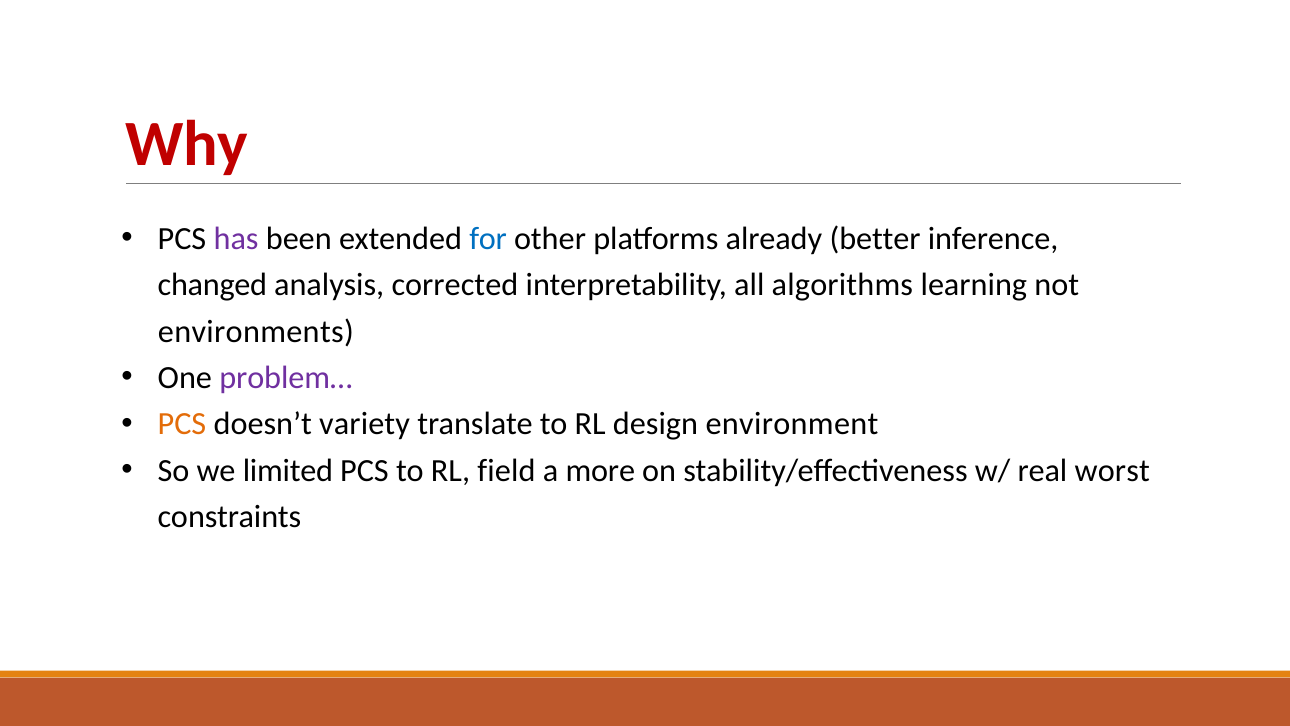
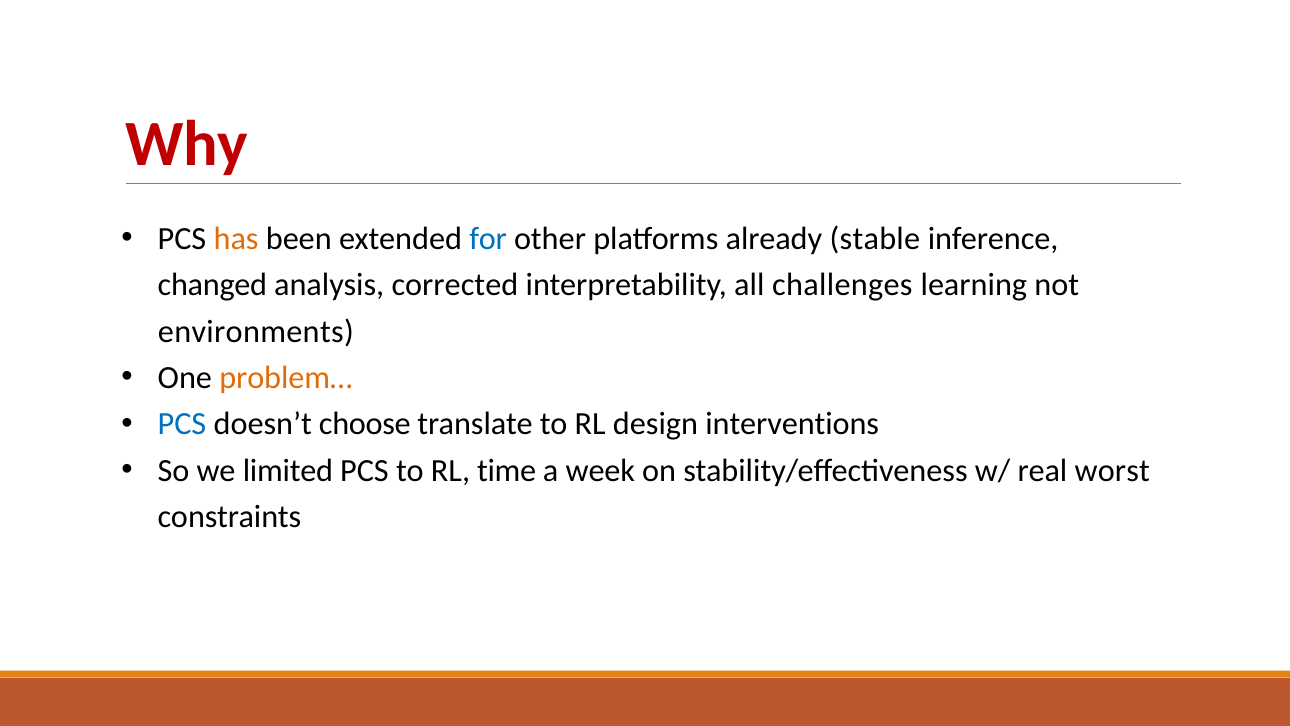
has colour: purple -> orange (236, 238)
better: better -> stable (875, 238)
algorithms: algorithms -> challenges (842, 285)
problem… colour: purple -> orange (286, 378)
PCS colour: orange -> blue (182, 424)
variety: variety -> choose (365, 424)
environment: environment -> interventions (792, 424)
field: field -> time (507, 471)
more: more -> week (600, 471)
